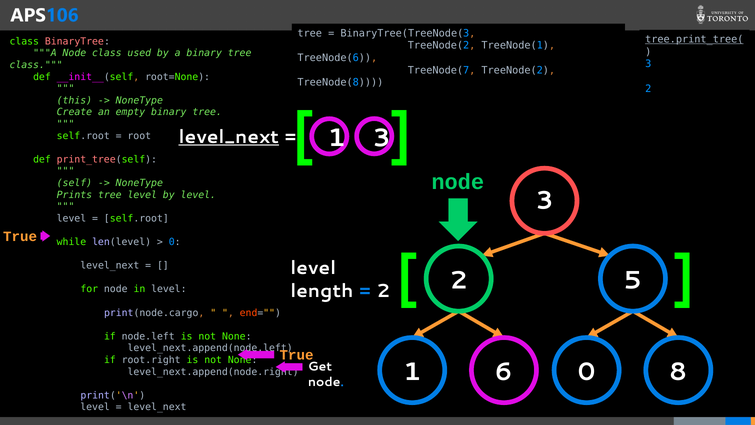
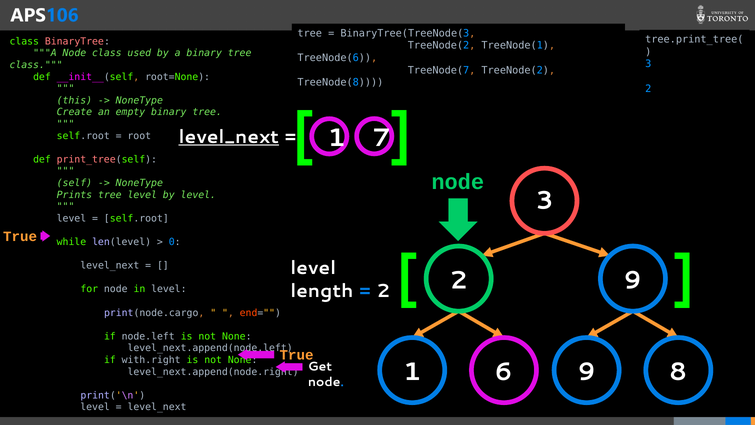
tree.print_tree( underline: present -> none (694, 39)
1 3: 3 -> 7 (382, 138)
2 5: 5 -> 9 (633, 280)
root.right: root.right -> with.right (151, 360)
6 0: 0 -> 9 (587, 371)
